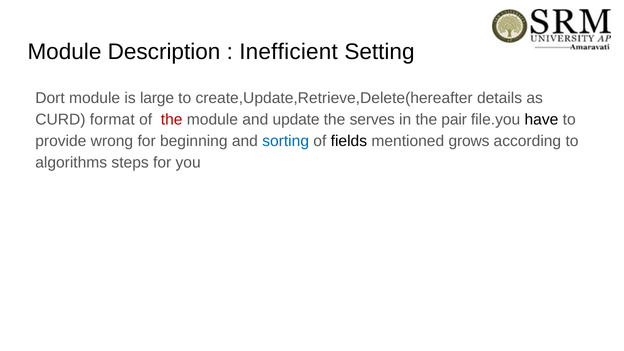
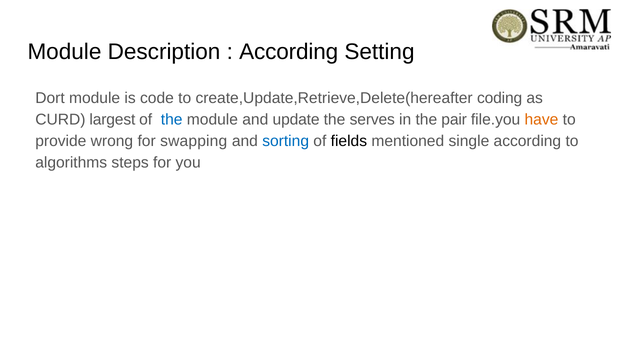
Inefficient: Inefficient -> According (289, 52)
large: large -> code (157, 98)
details: details -> coding (500, 98)
format: format -> largest (112, 120)
the colour: red -> blue (172, 120)
have colour: black -> orange (541, 120)
beginning: beginning -> swapping (194, 141)
grows: grows -> single (469, 141)
